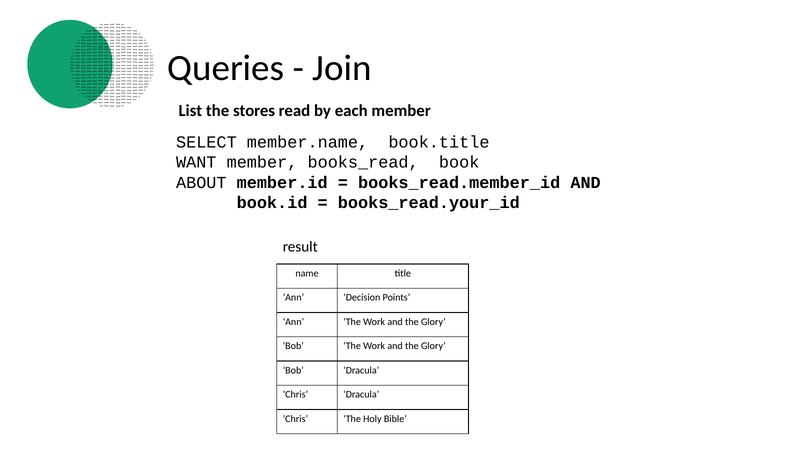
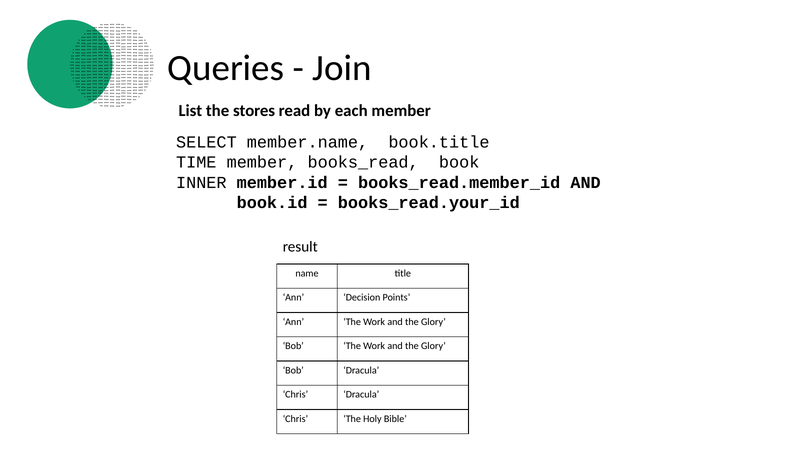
WANT: WANT -> TIME (196, 162)
ABOUT: ABOUT -> INNER (201, 182)
